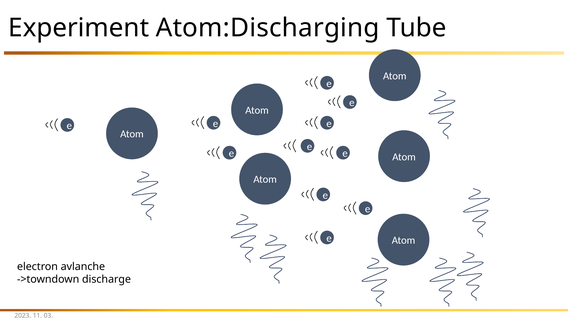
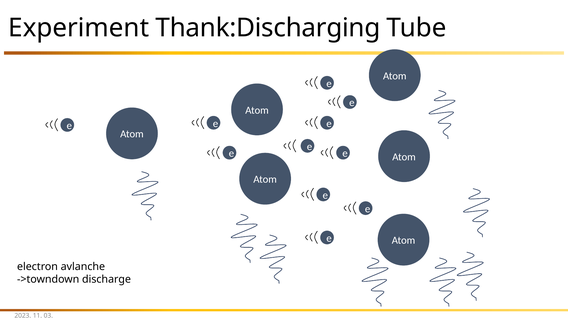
Atom:Discharging: Atom:Discharging -> Thank:Discharging (268, 28)
